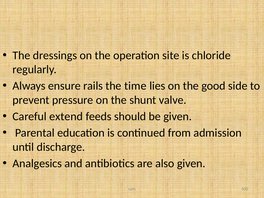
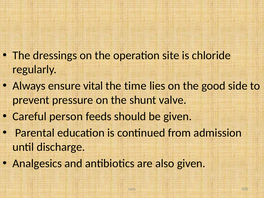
rails: rails -> vital (93, 86)
extend: extend -> person (66, 116)
